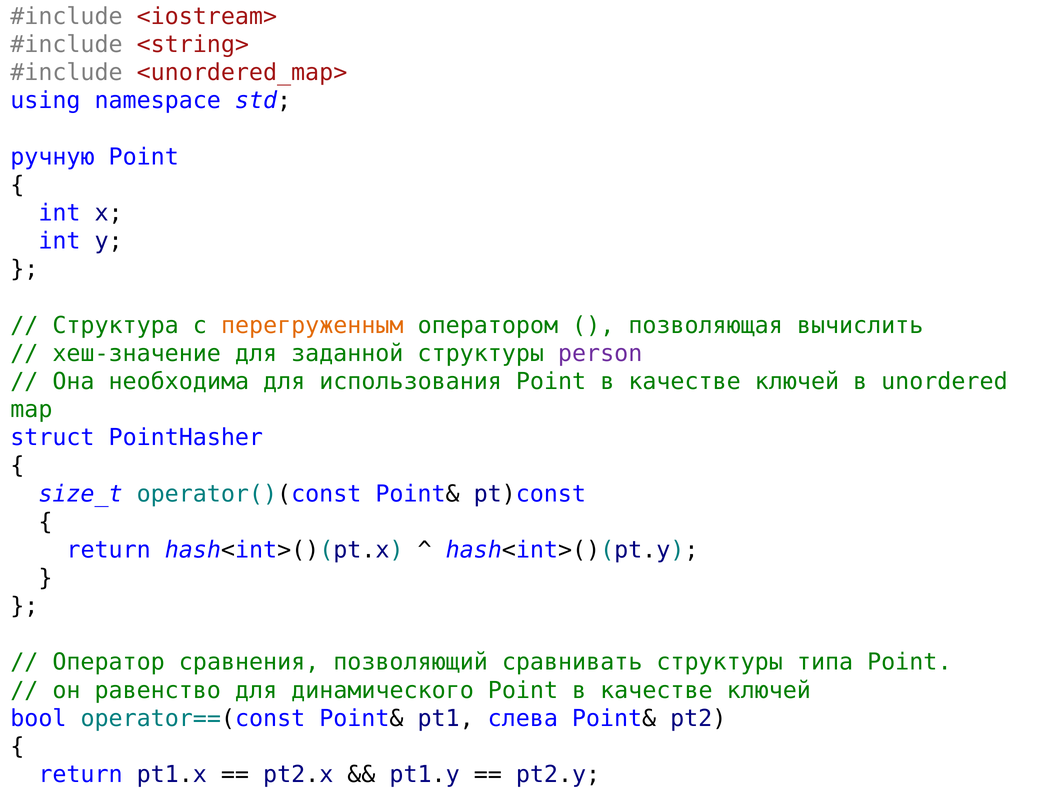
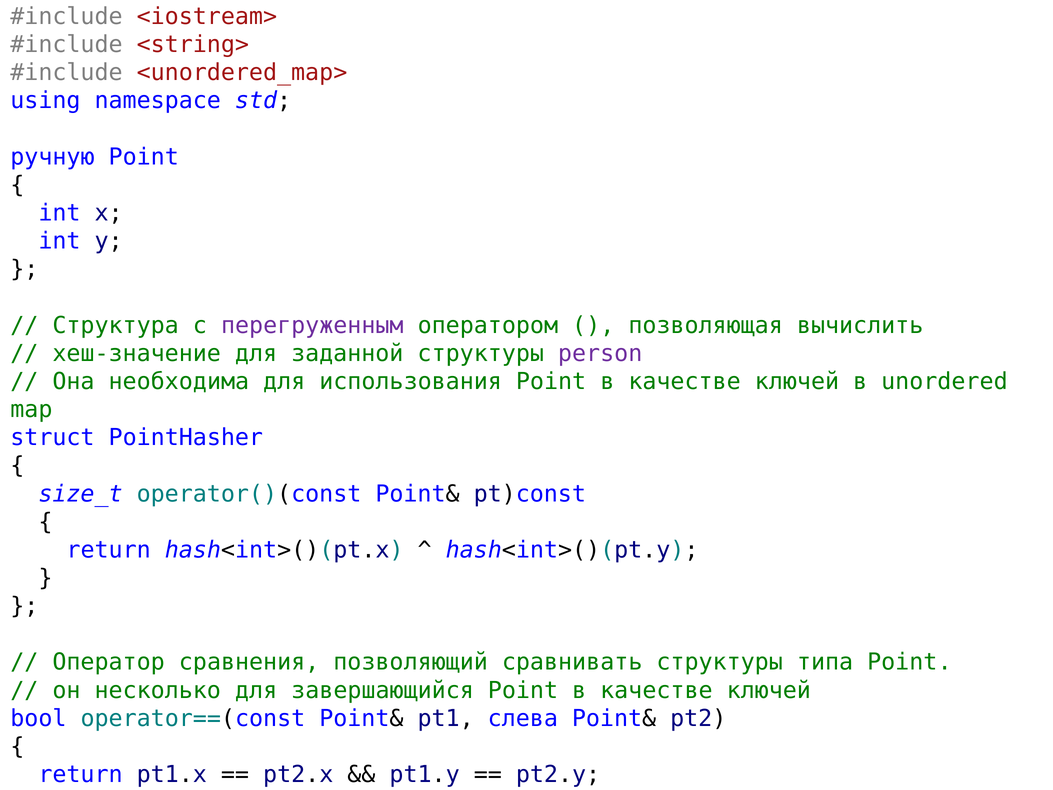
перегруженным colour: orange -> purple (312, 325)
равенство: равенство -> несколько (158, 690)
динамического: динамического -> завершающийся (383, 690)
